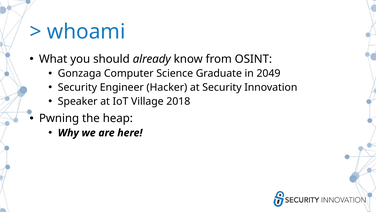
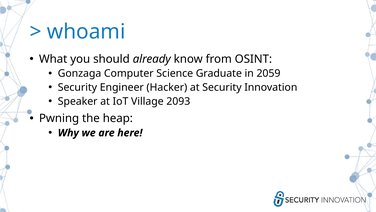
2049: 2049 -> 2059 (268, 73)
2018: 2018 -> 2093 (178, 101)
